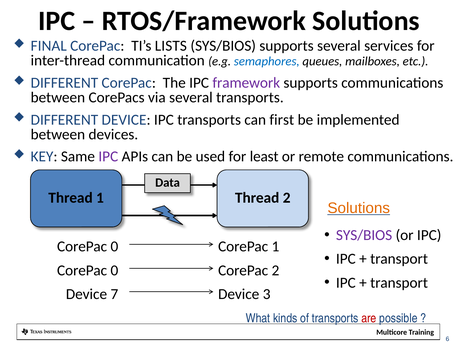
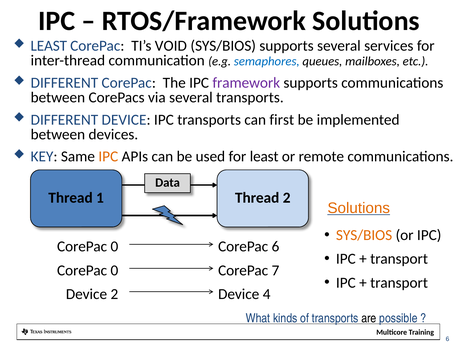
FINAL: FINAL -> LEAST (49, 46)
LISTS: LISTS -> VOID (171, 46)
IPC colour: purple -> orange (108, 156)
SYS/BIOS colour: purple -> orange (364, 235)
CorePac 1: 1 -> 6 (275, 246)
CorePac 2: 2 -> 7 (275, 270)
Device 7: 7 -> 2 (114, 294)
3: 3 -> 4 (267, 294)
are colour: red -> black (369, 318)
